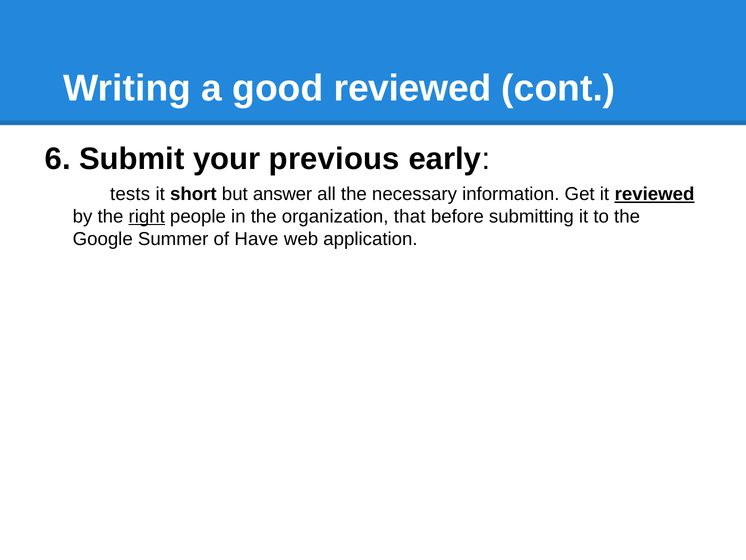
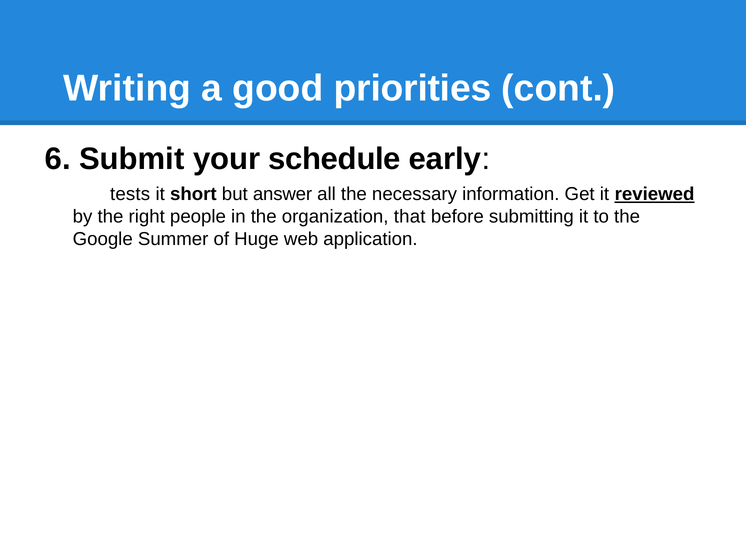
good reviewed: reviewed -> priorities (413, 88)
previous: previous -> schedule (335, 159)
right underline: present -> none (147, 216)
Have: Have -> Huge (257, 239)
